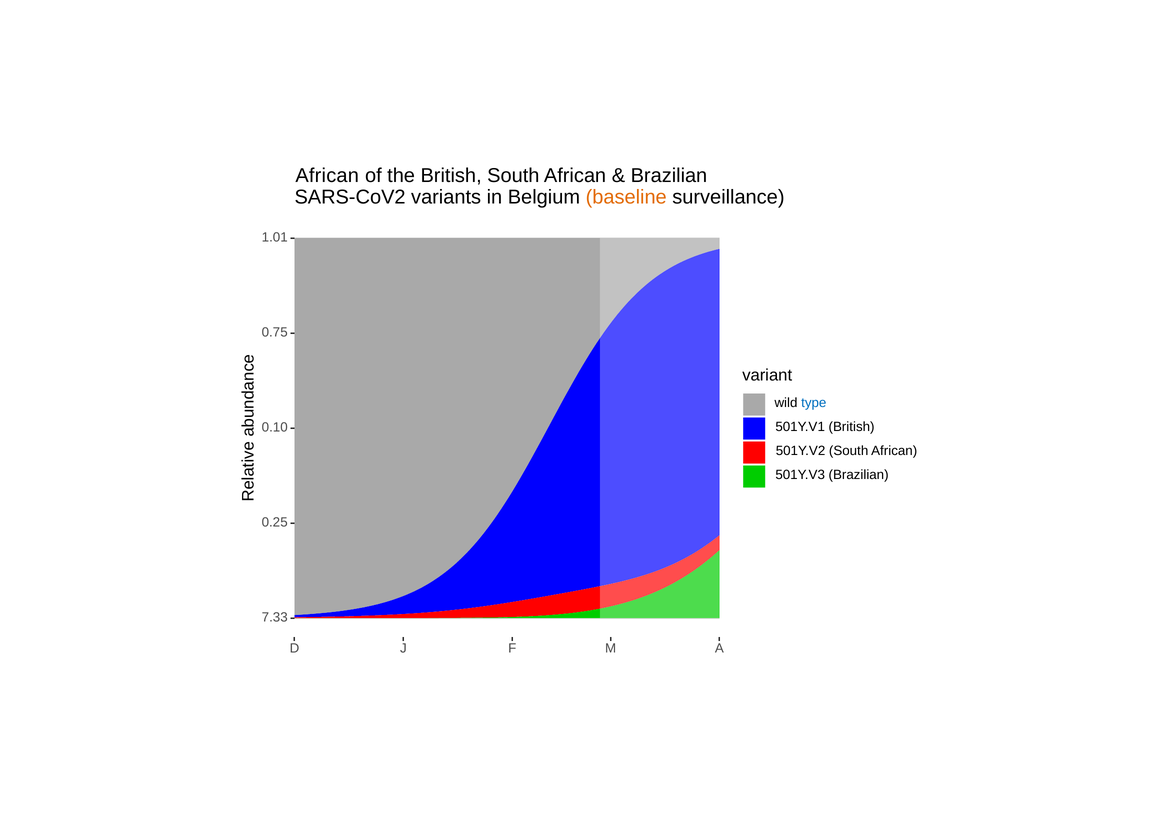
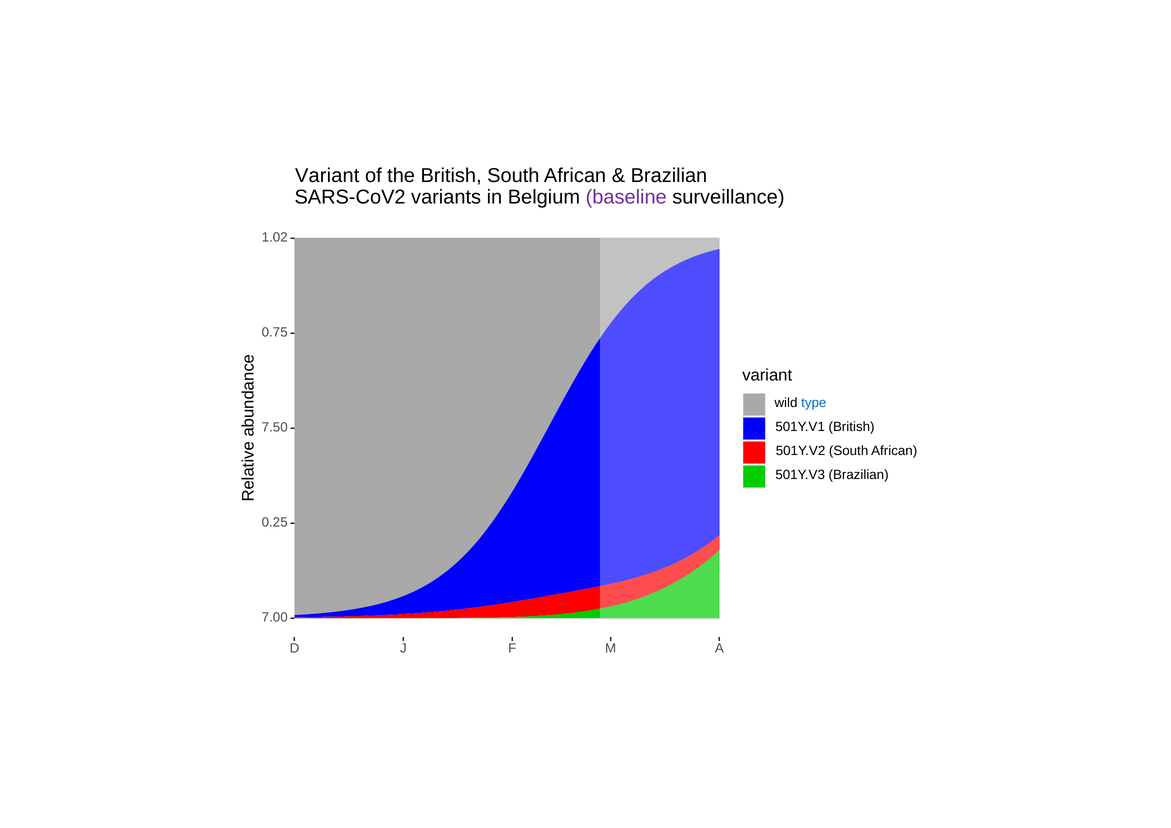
African: African -> Variant (327, 176)
baseline colour: orange -> purple (626, 197)
1.01: 1.01 -> 1.02 (275, 237)
0.10: 0.10 -> 7.50 (275, 427)
7.33: 7.33 -> 7.00 (275, 617)
